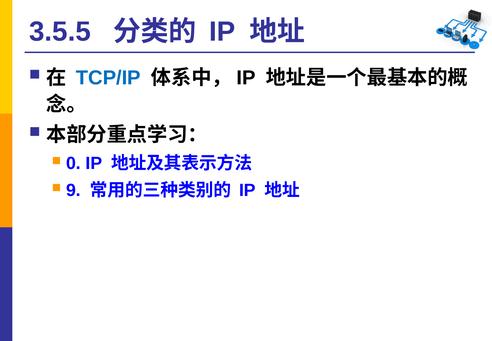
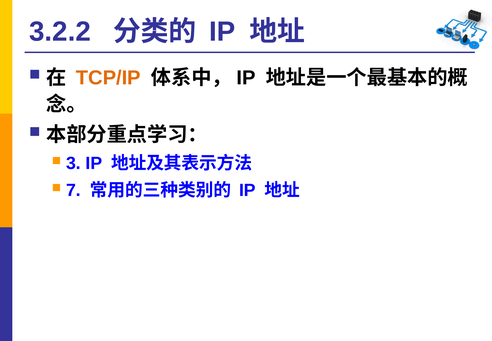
3.5.5: 3.5.5 -> 3.2.2 (60, 32)
TCP/IP colour: blue -> orange (108, 78)
0: 0 -> 3 (73, 163)
9: 9 -> 7 (73, 190)
